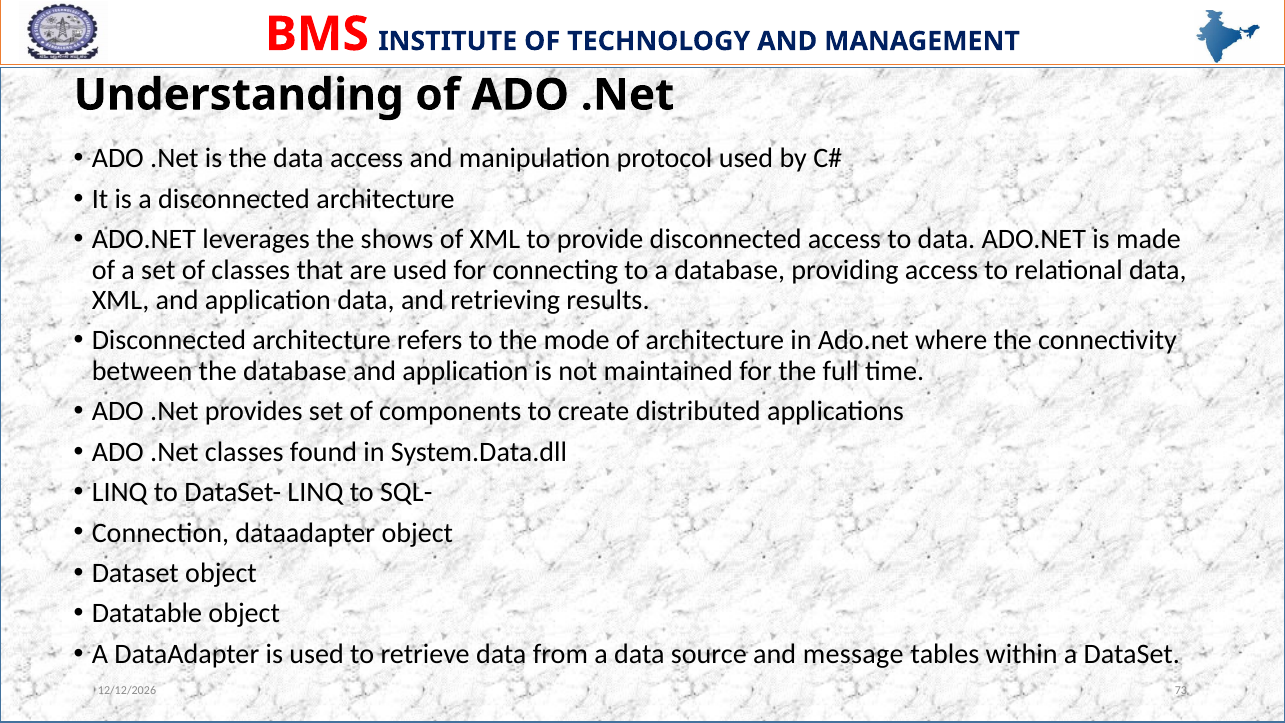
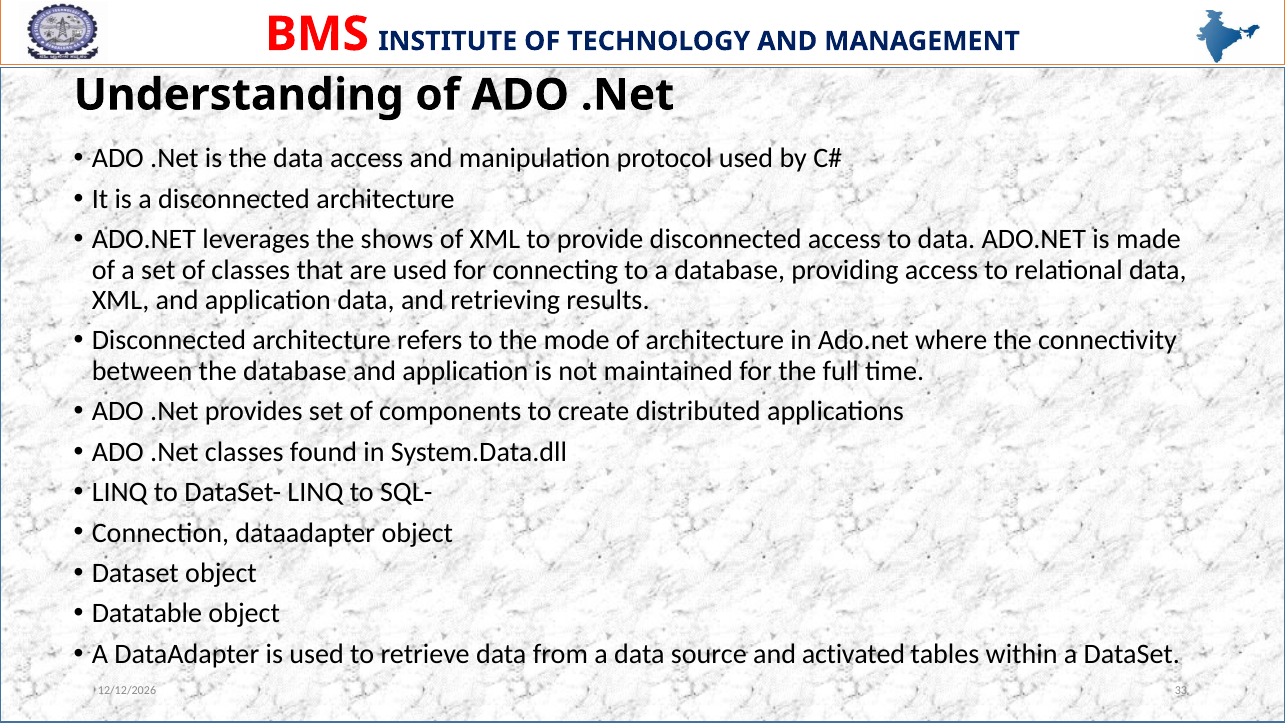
message: message -> activated (853, 654)
73: 73 -> 33 (1181, 690)
